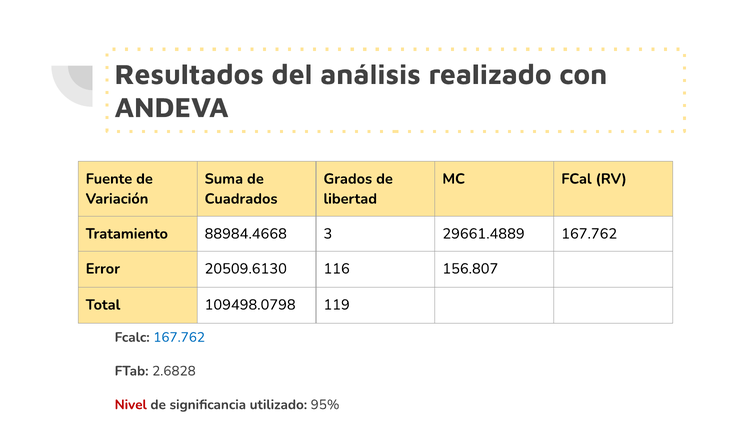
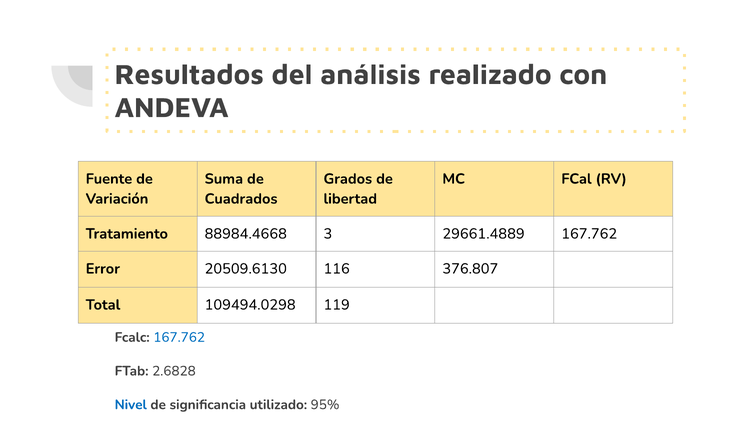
156.807: 156.807 -> 376.807 (470, 268)
109498.0798: 109498.0798 -> 109494.0298 (250, 304)
Nivel colour: red -> blue (131, 404)
